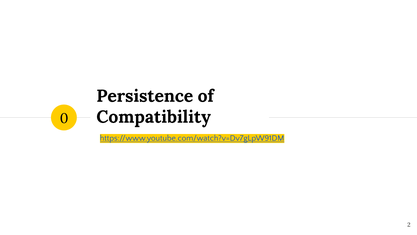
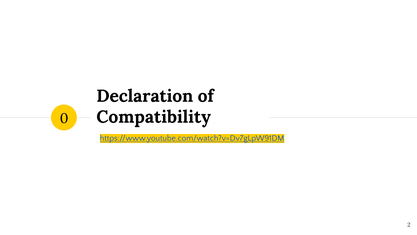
Persistence: Persistence -> Declaration (145, 96)
